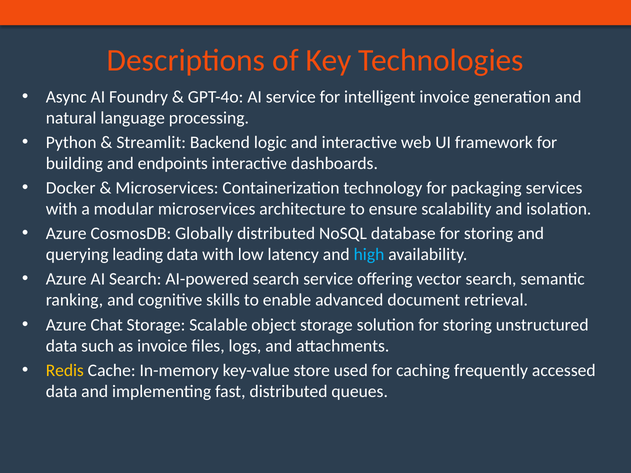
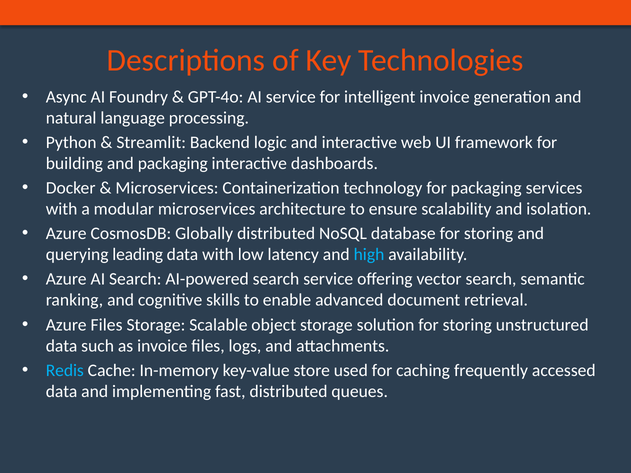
and endpoints: endpoints -> packaging (173, 164)
Azure Chat: Chat -> Files (107, 325)
Redis colour: yellow -> light blue (65, 371)
